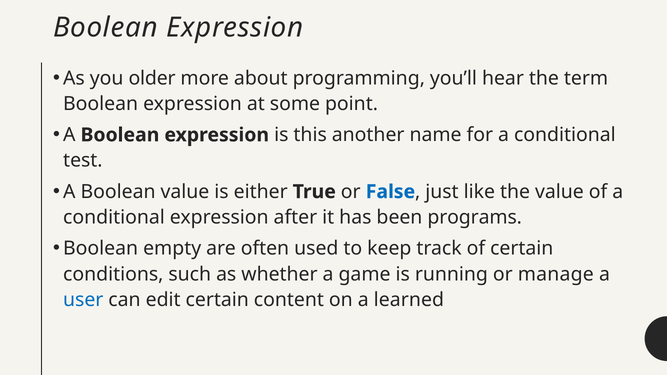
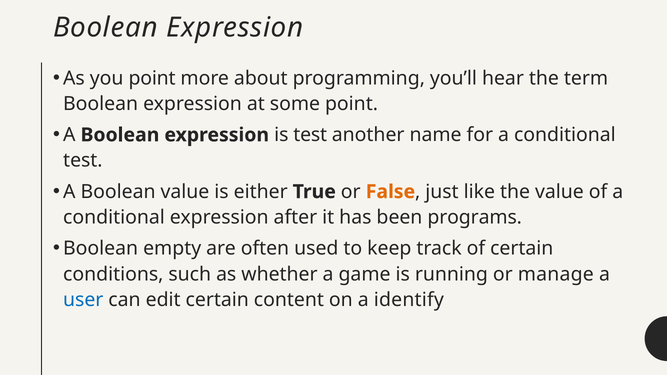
you older: older -> point (152, 78)
is this: this -> test (310, 135)
False colour: blue -> orange (390, 192)
learned: learned -> identify (409, 300)
